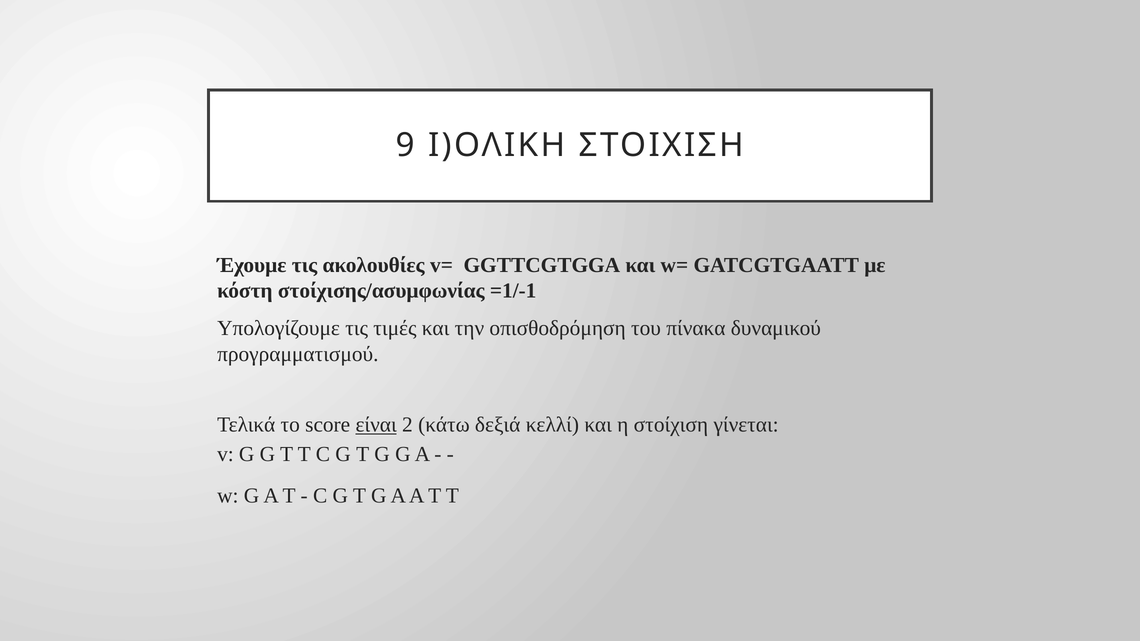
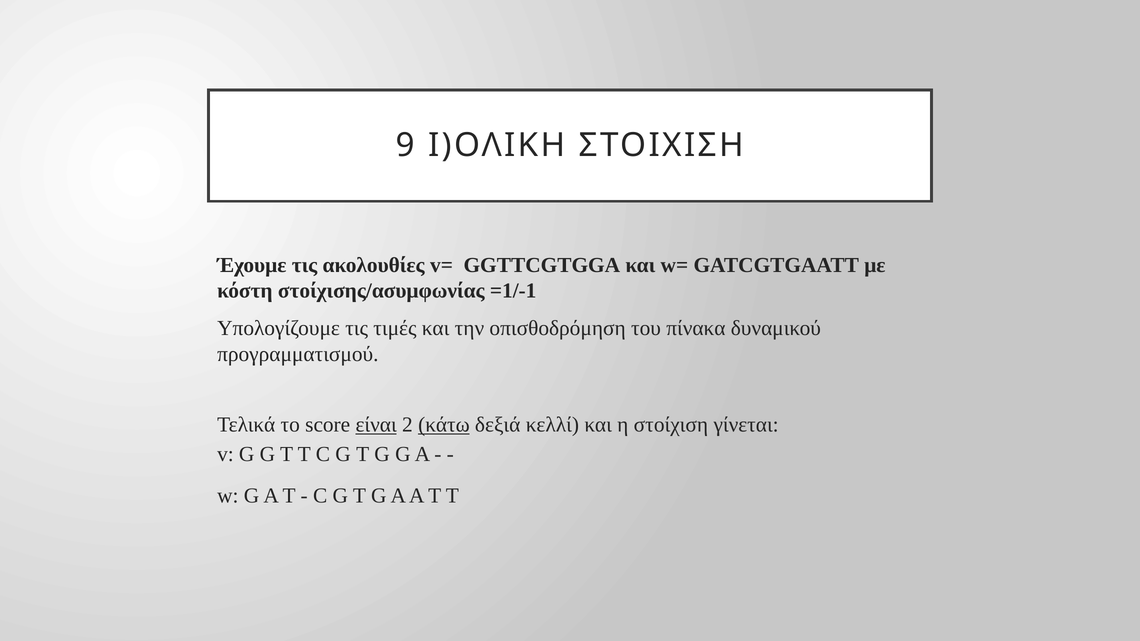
κάτω underline: none -> present (444, 425)
